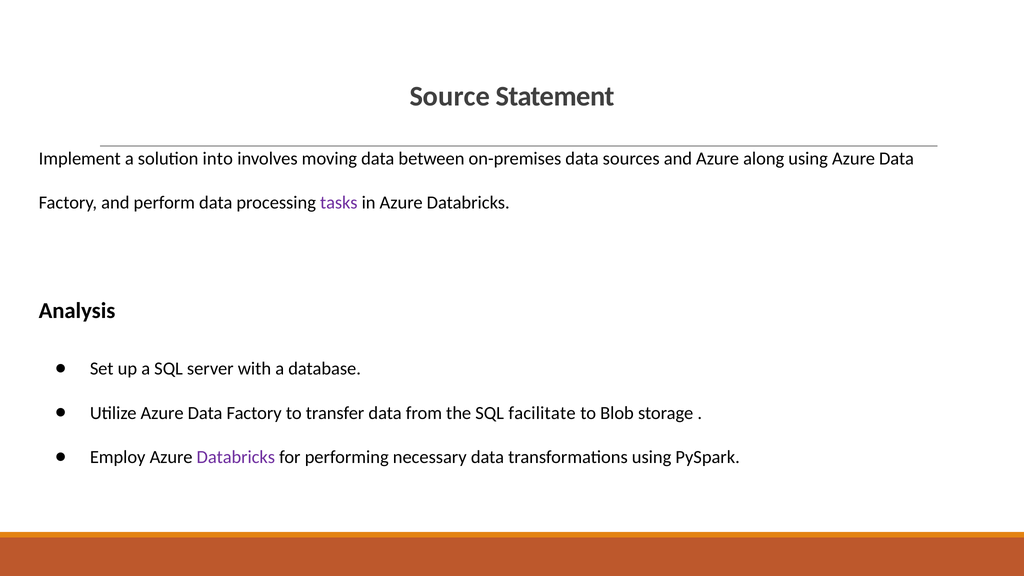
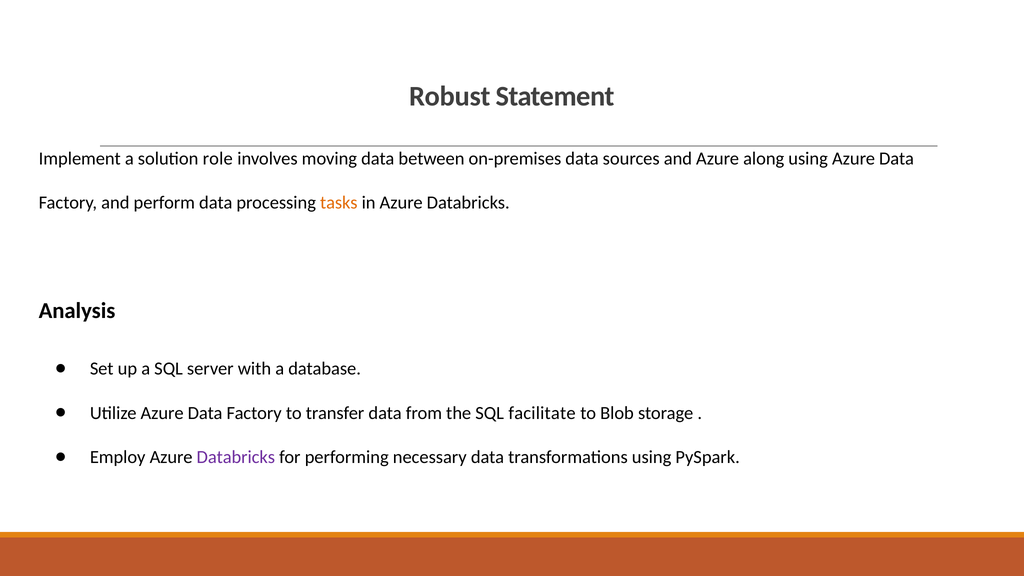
Source: Source -> Robust (450, 96)
into: into -> role (218, 159)
tasks colour: purple -> orange (339, 203)
